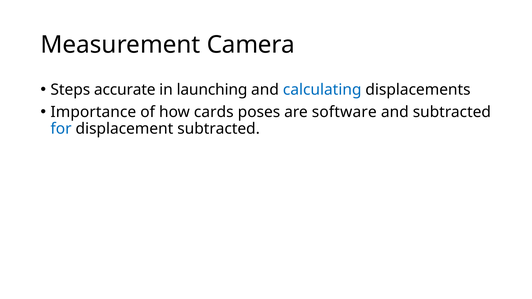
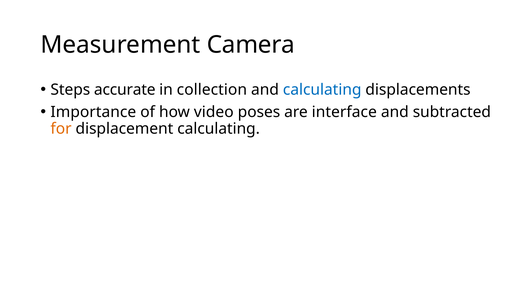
launching: launching -> collection (212, 90)
cards: cards -> video (214, 112)
software: software -> interface (344, 112)
for colour: blue -> orange (61, 129)
displacement subtracted: subtracted -> calculating (219, 129)
